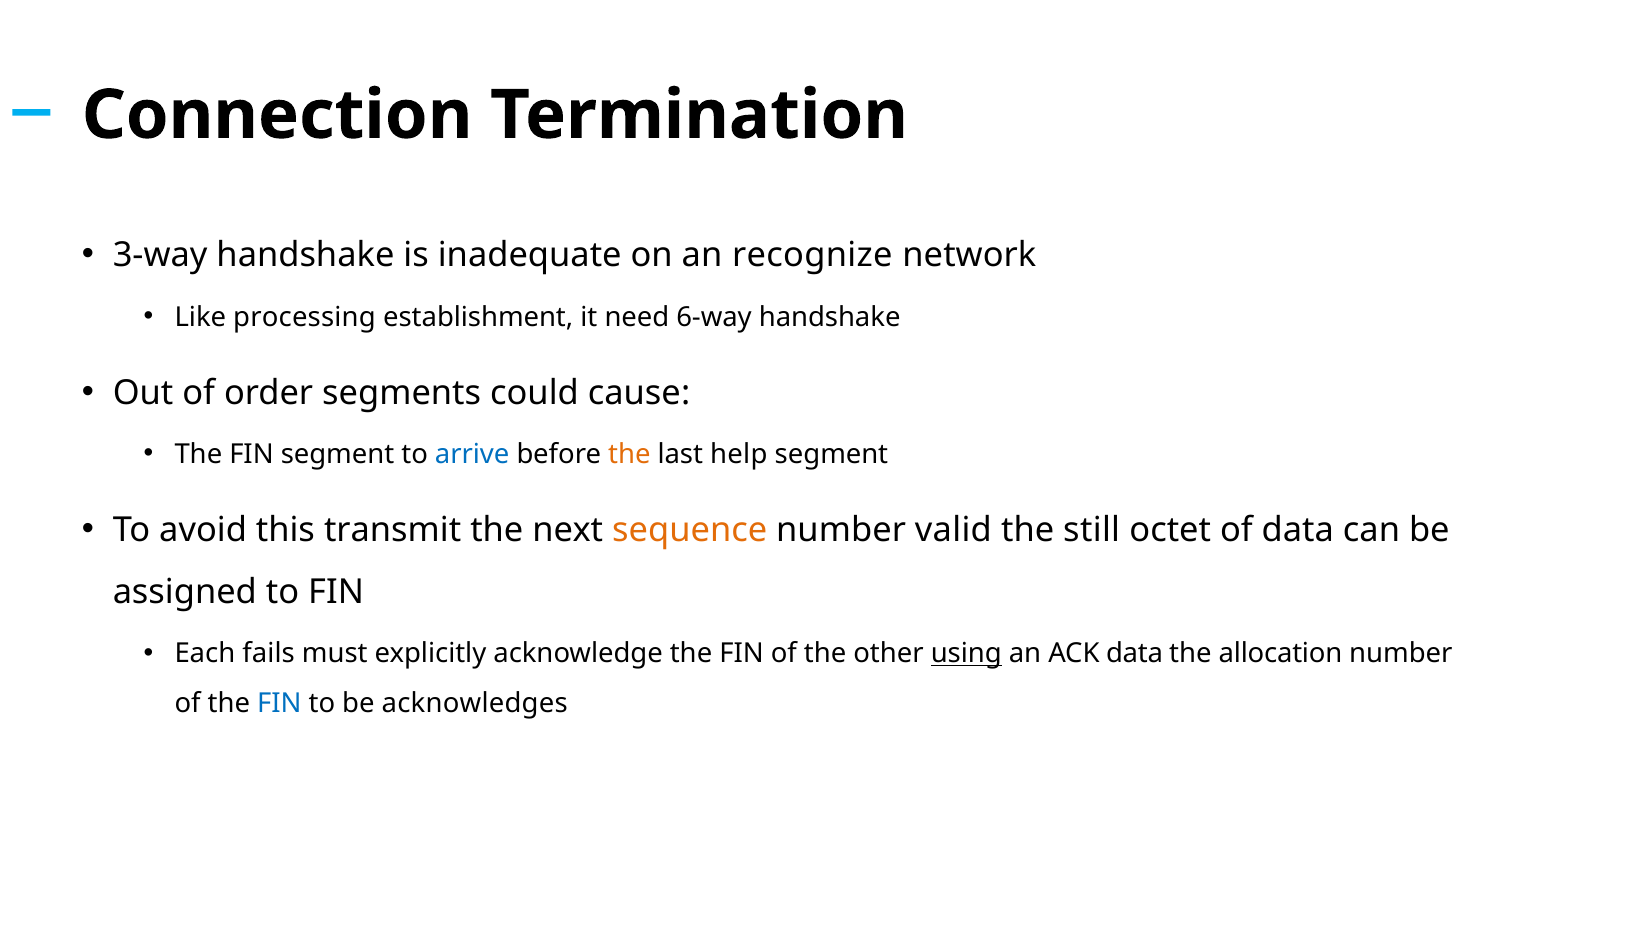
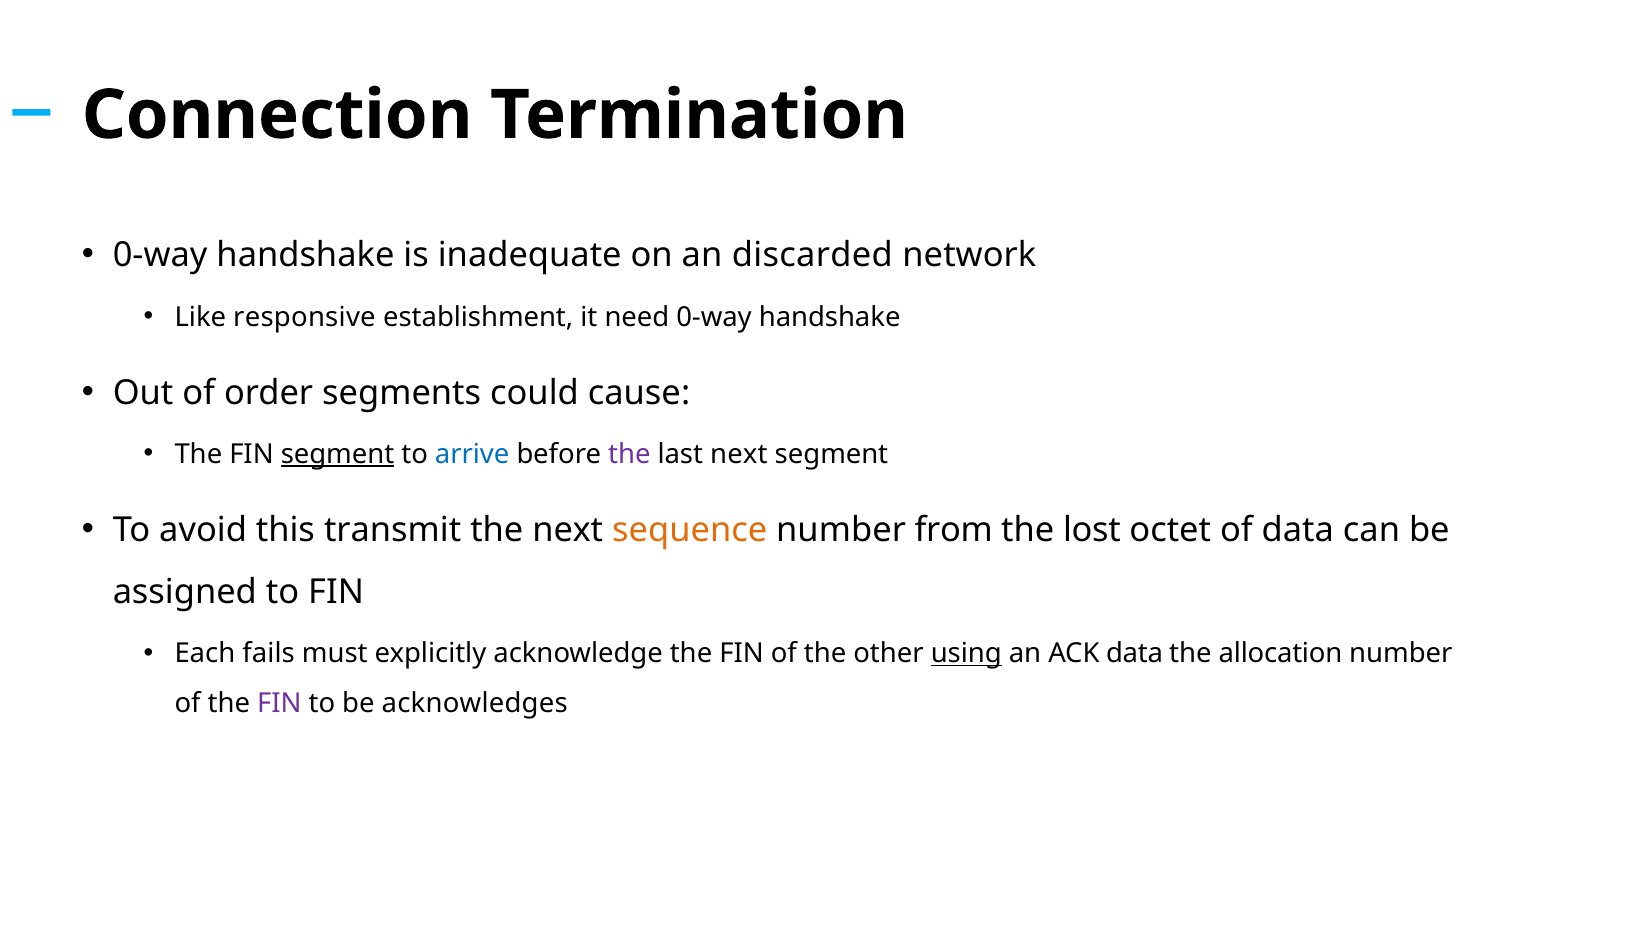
3-way: 3-way -> 0-way (160, 255)
recognize: recognize -> discarded (812, 255)
processing: processing -> responsive (304, 317)
need 6-way: 6-way -> 0-way (714, 317)
segment underline: none -> present (337, 454)
the colour: orange -> purple (629, 454)
last help: help -> next (739, 454)
valid: valid -> from (954, 530)
still: still -> lost (1092, 530)
FIN colour: blue -> purple (279, 703)
